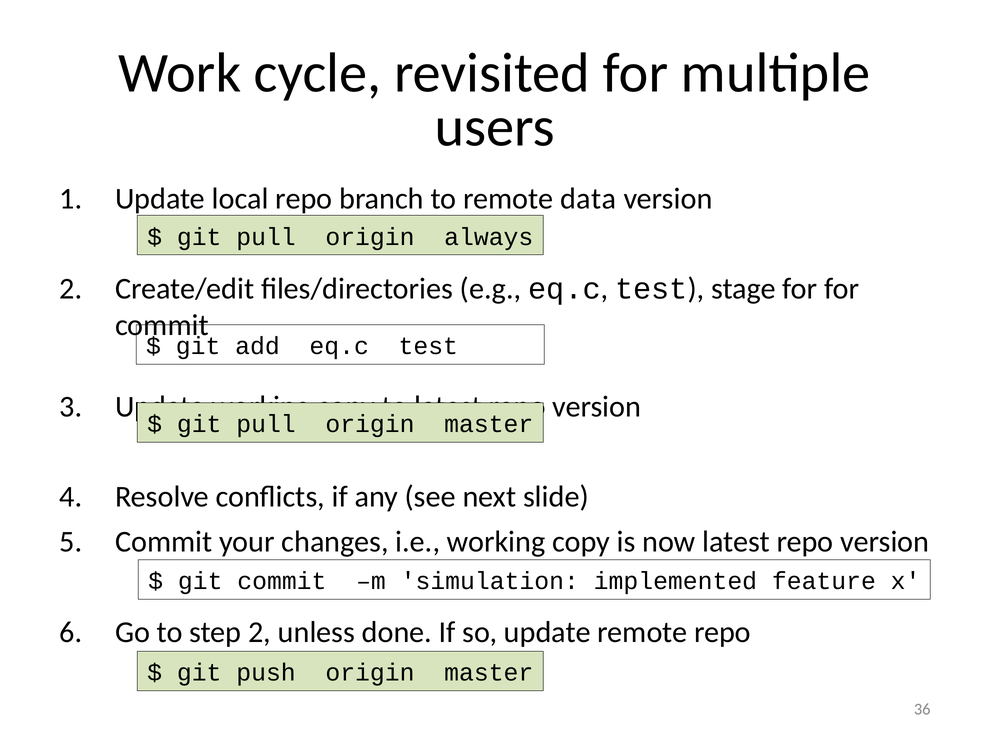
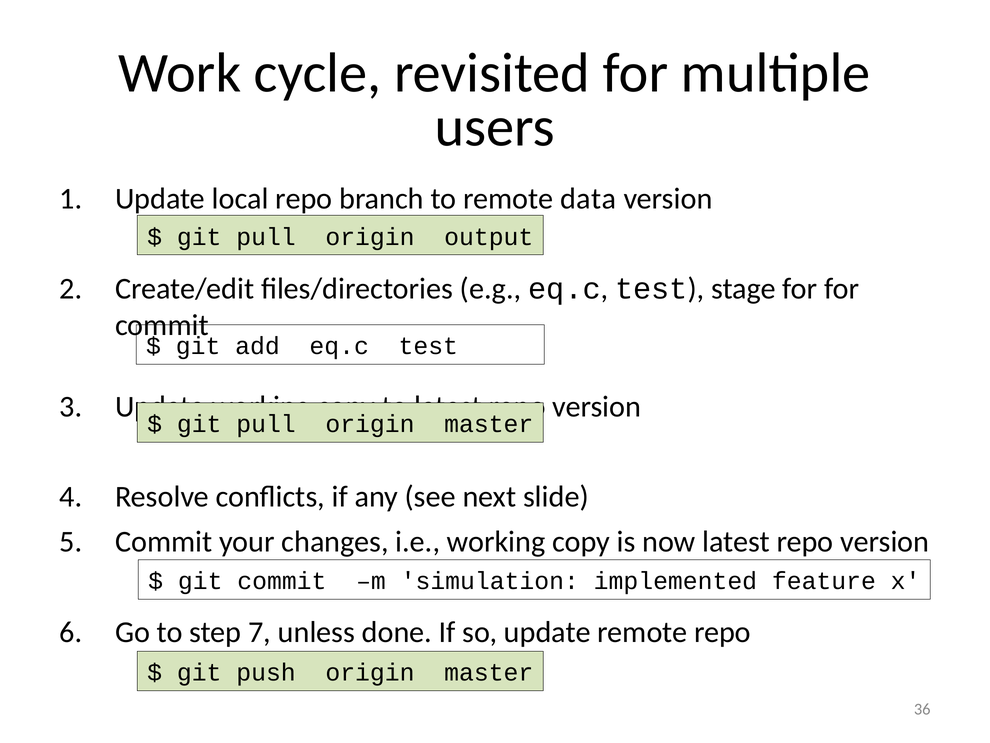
always: always -> output (489, 237)
step 2: 2 -> 7 (260, 632)
